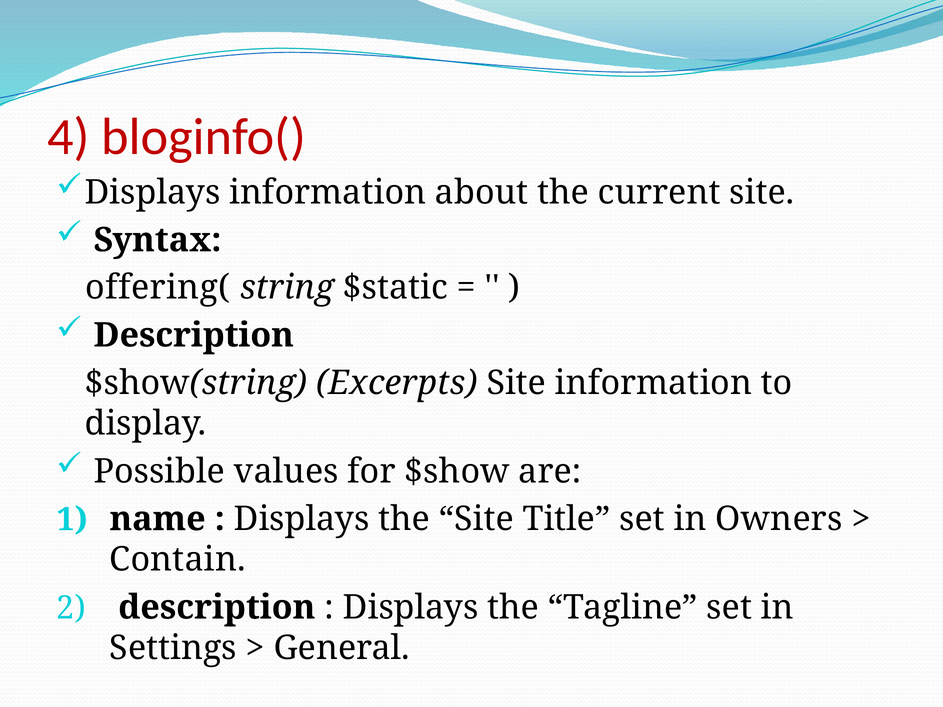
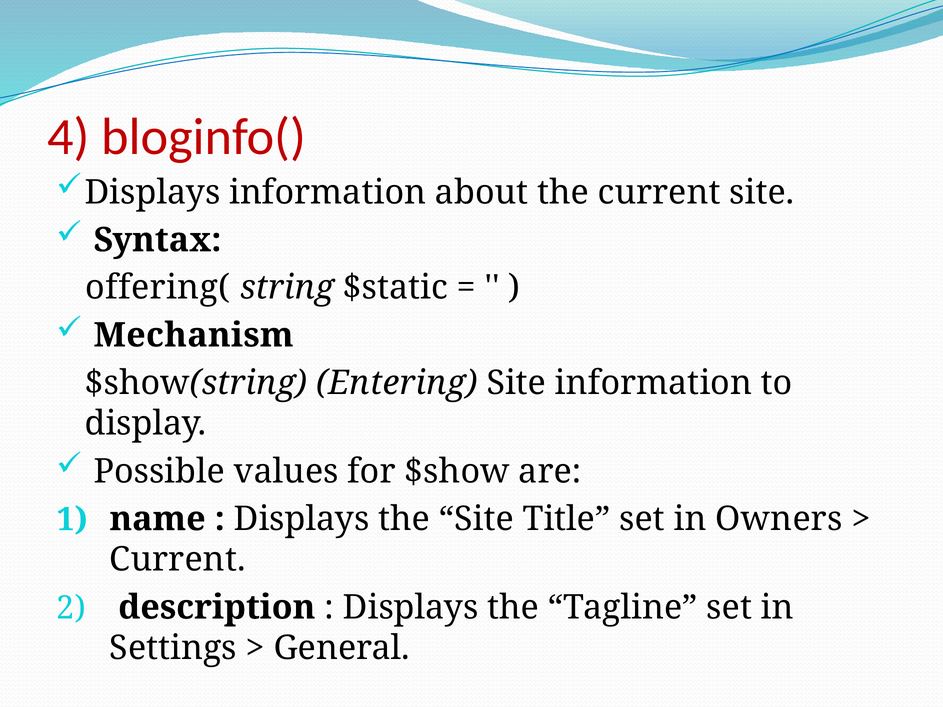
Description: Description -> Mechanism (194, 335)
Excerpts: Excerpts -> Entering (397, 383)
Contain: Contain -> Current (178, 560)
